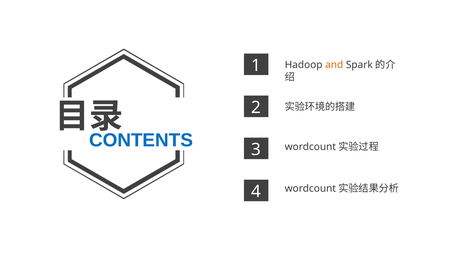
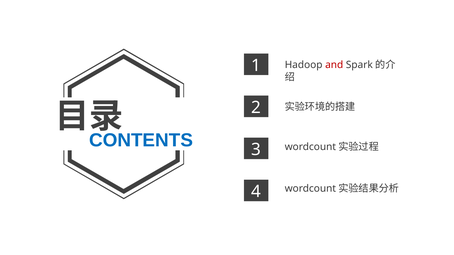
and colour: orange -> red (334, 65)
